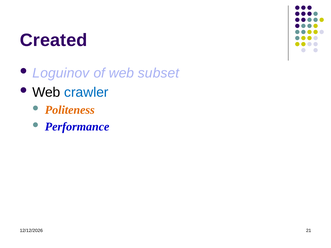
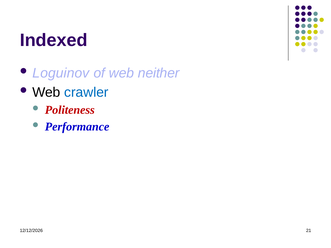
Created: Created -> Indexed (54, 40)
subset: subset -> neither (159, 73)
Politeness colour: orange -> red (70, 110)
